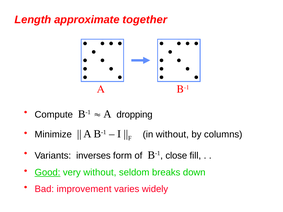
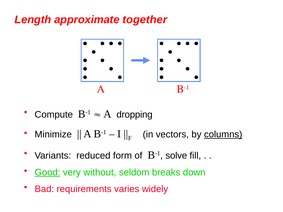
in without: without -> vectors (172, 135)
columns underline: none -> present (223, 135)
inverses: inverses -> reduced (93, 156)
close: close -> solve (176, 156)
improvement: improvement -> requirements (84, 189)
